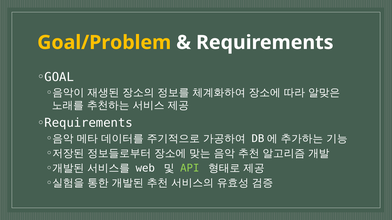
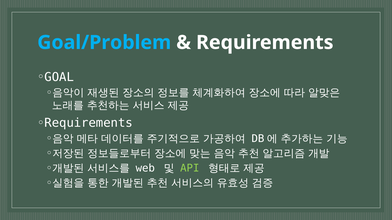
Goal/Problem colour: yellow -> light blue (104, 43)
